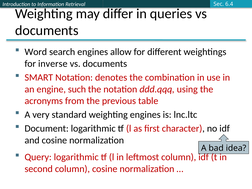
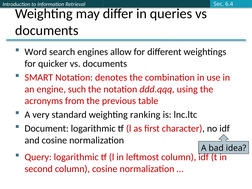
inverse: inverse -> quicker (53, 64)
weighting engines: engines -> ranking (145, 115)
